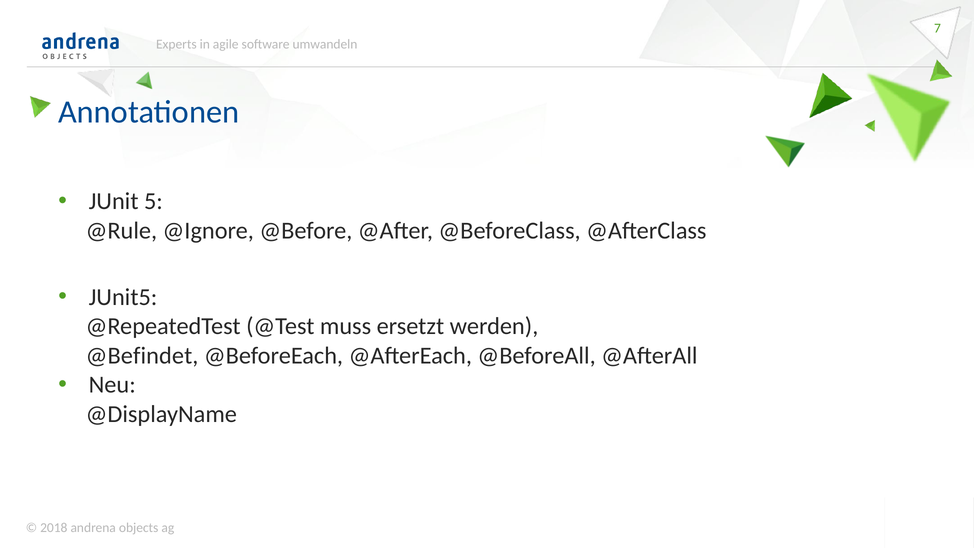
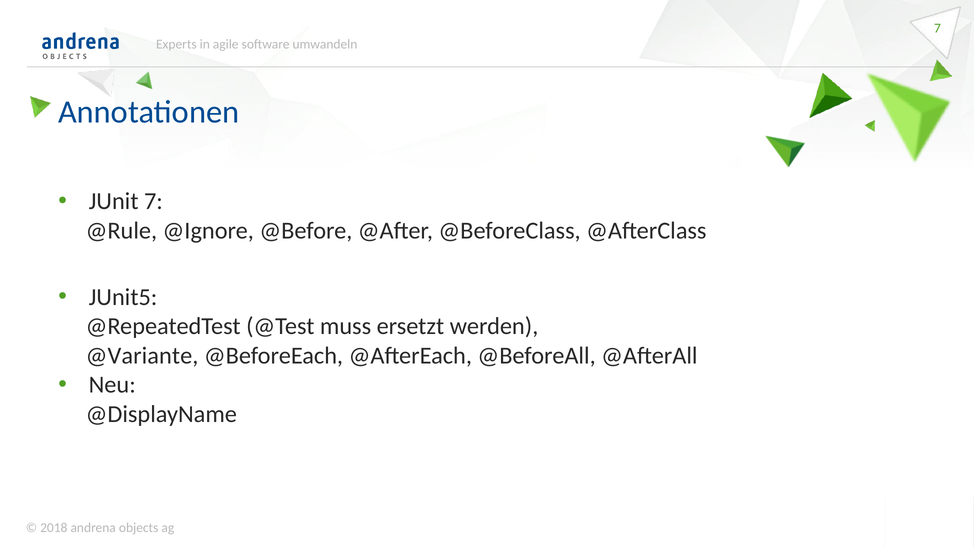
JUnit 5: 5 -> 7 (153, 201)
@Befindet: @Befindet -> @Variante (142, 355)
